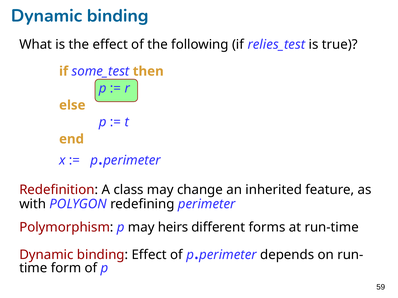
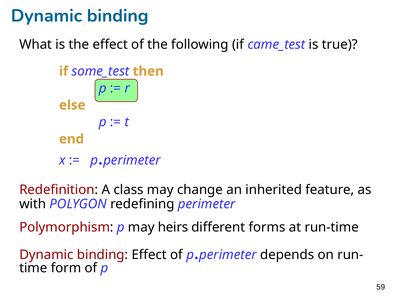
relies_test: relies_test -> came_test (276, 45)
